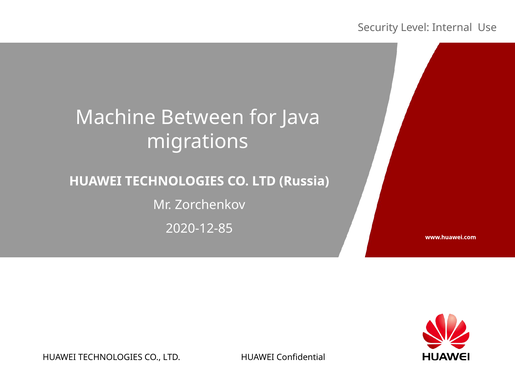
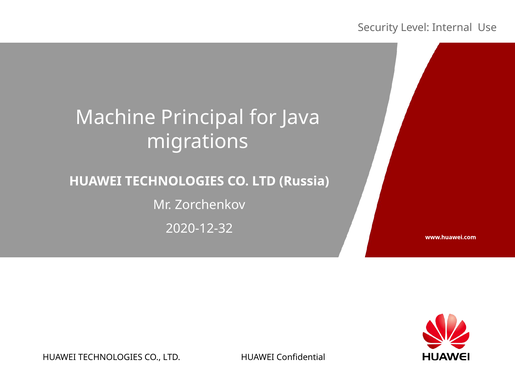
Between: Between -> Principal (202, 118)
2020-12-85: 2020-12-85 -> 2020-12-32 (199, 229)
